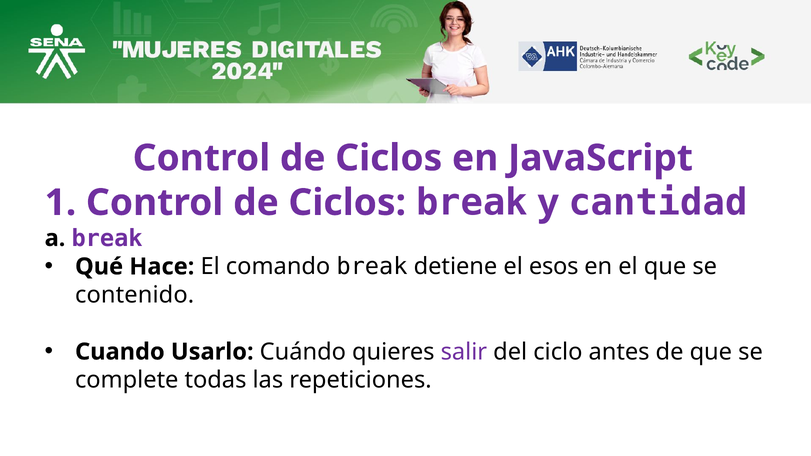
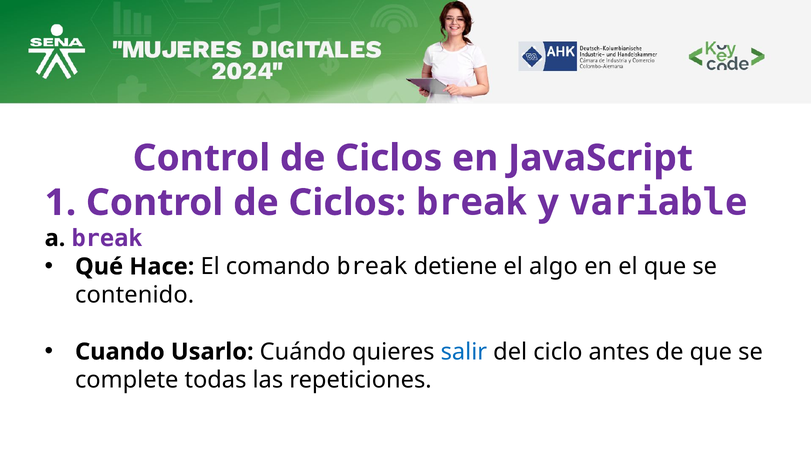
cantidad: cantidad -> variable (658, 203)
esos: esos -> algo (553, 267)
salir colour: purple -> blue (464, 352)
